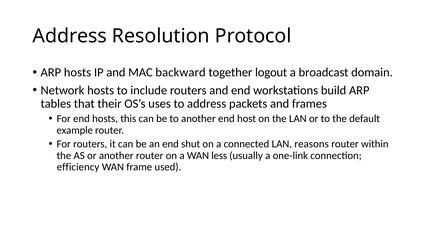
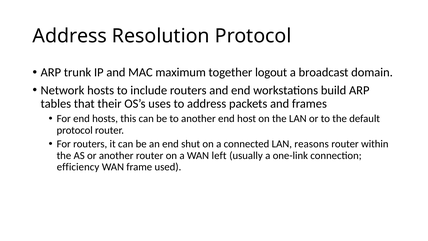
ARP hosts: hosts -> trunk (78, 72)
backward: backward -> maximum (181, 72)
example: example -> protocol (75, 130)
less: less -> left (219, 155)
